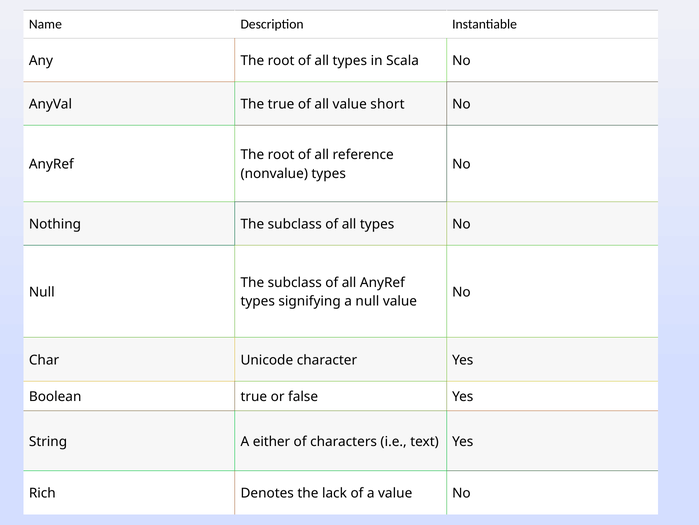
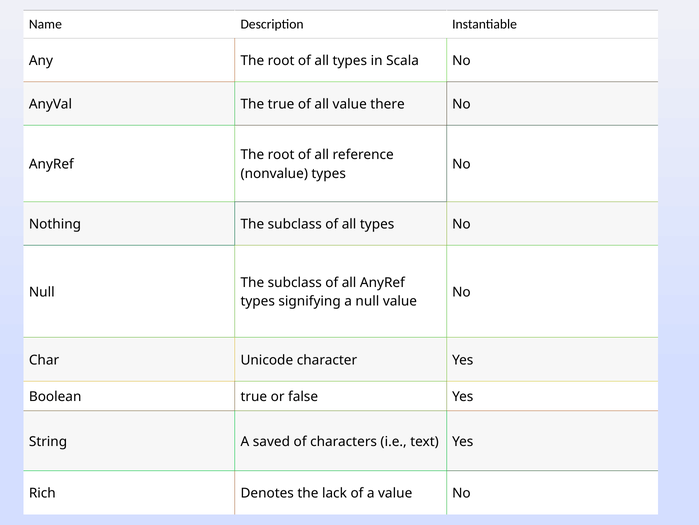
short: short -> there (388, 104)
either: either -> saved (271, 441)
